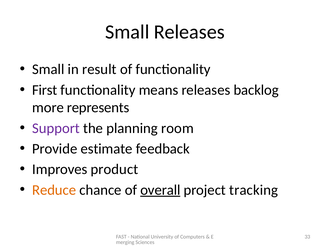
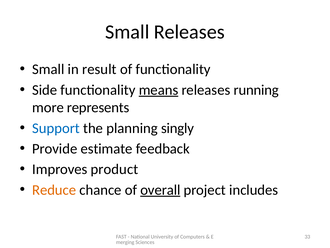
First: First -> Side (45, 90)
means underline: none -> present (159, 90)
backlog: backlog -> running (256, 90)
Support colour: purple -> blue (56, 128)
room: room -> singly (178, 128)
tracking: tracking -> includes (254, 190)
